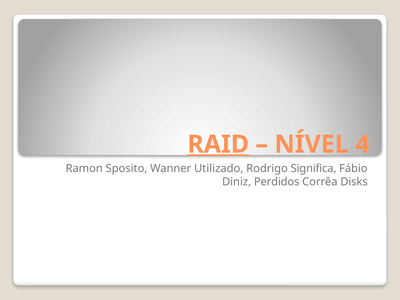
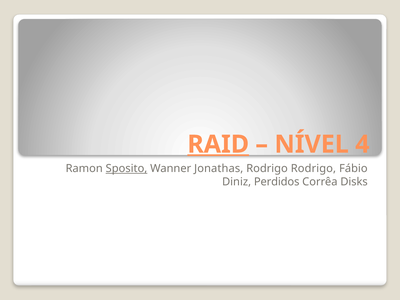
Sposito underline: none -> present (126, 169)
Utilizado: Utilizado -> Jonathas (219, 169)
Rodrigo Significa: Significa -> Rodrigo (313, 169)
